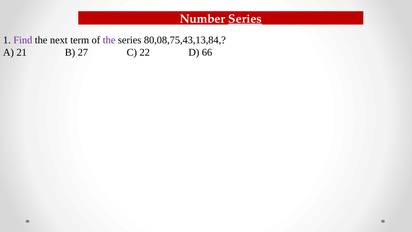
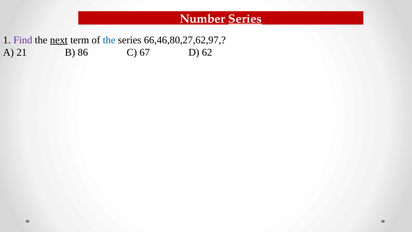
next underline: none -> present (59, 40)
the colour: purple -> blue (109, 40)
80,08,75,43,13,84: 80,08,75,43,13,84 -> 66,46,80,27,62,97 (185, 40)
27: 27 -> 86 (83, 52)
22: 22 -> 67 (145, 52)
66: 66 -> 62 (207, 52)
